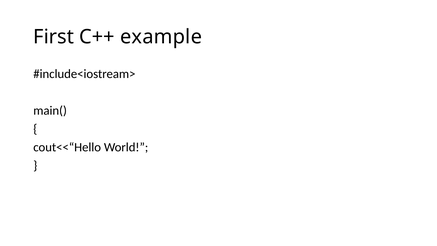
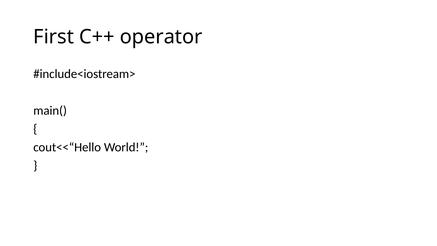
example: example -> operator (161, 37)
